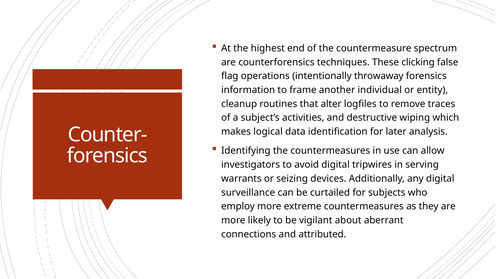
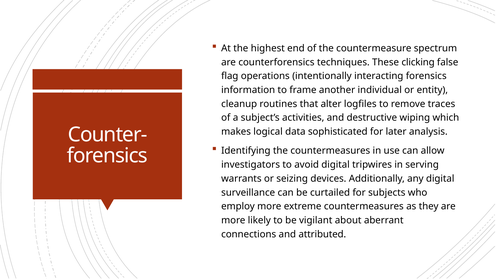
throwaway: throwaway -> interacting (379, 76)
identification: identification -> sophisticated (338, 132)
